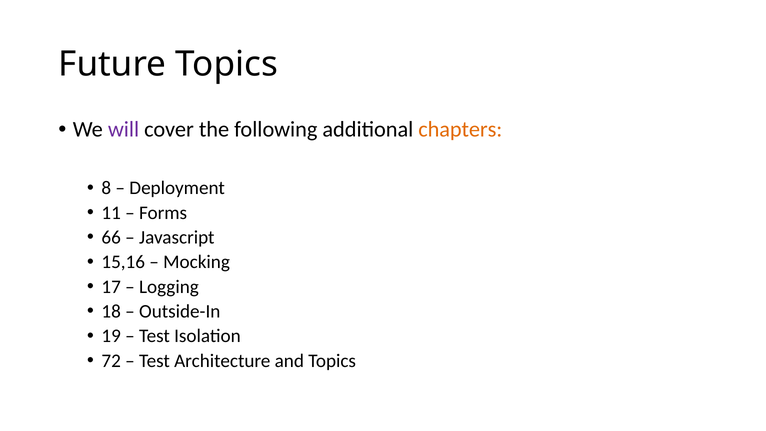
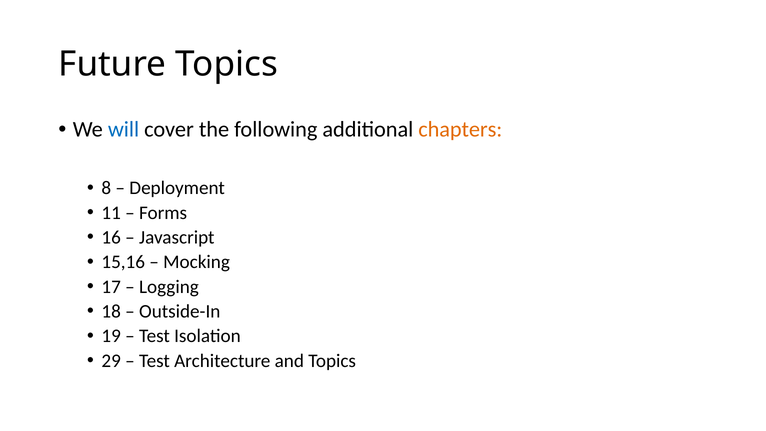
will colour: purple -> blue (124, 130)
66: 66 -> 16 (111, 237)
72: 72 -> 29 (111, 361)
